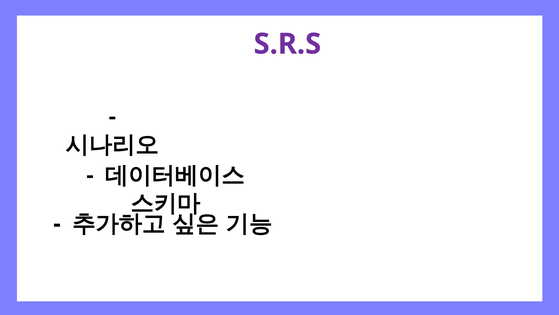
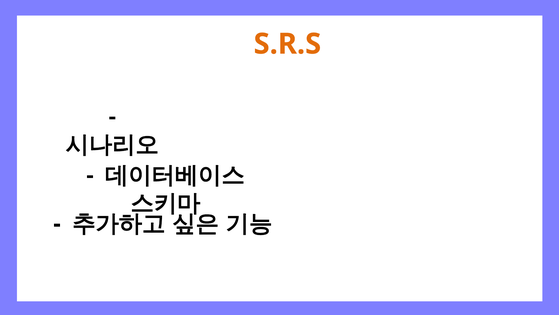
S.R.S colour: purple -> orange (287, 44)
